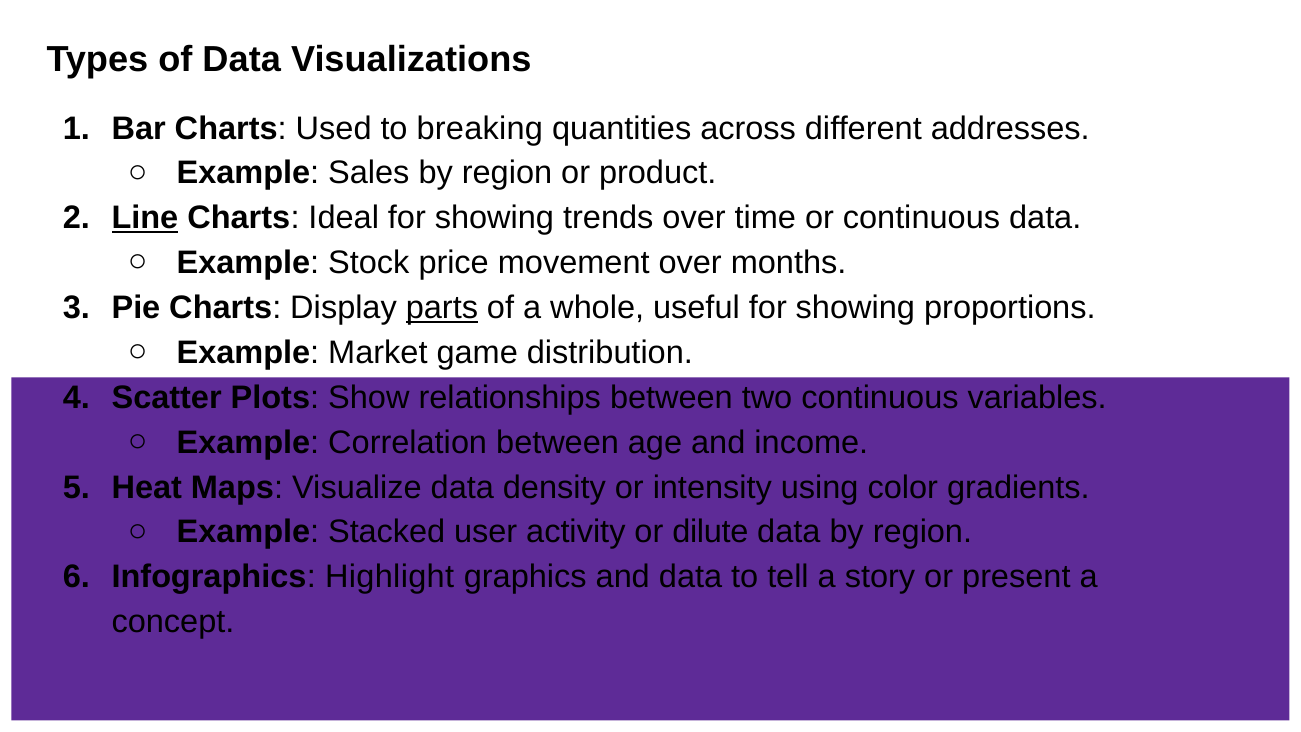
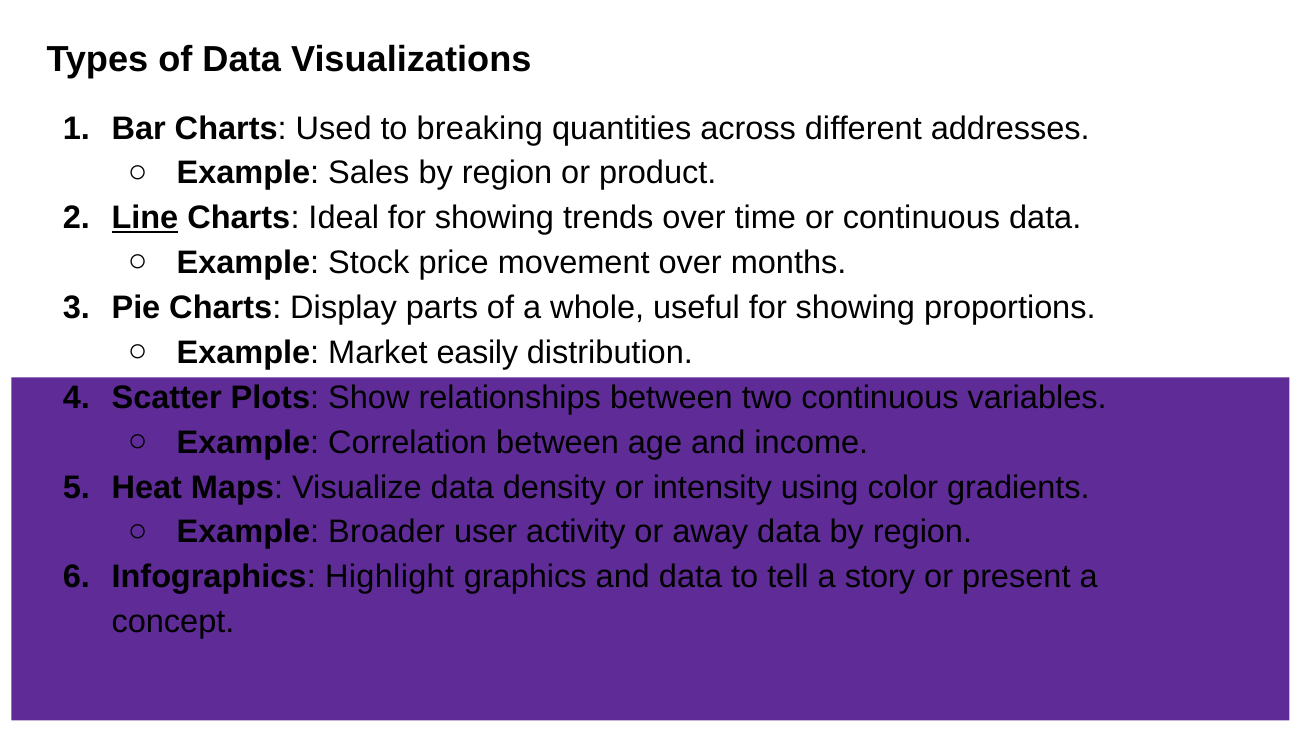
parts underline: present -> none (442, 308)
game: game -> easily (477, 353)
Stacked: Stacked -> Broader (387, 532)
dilute: dilute -> away (710, 532)
